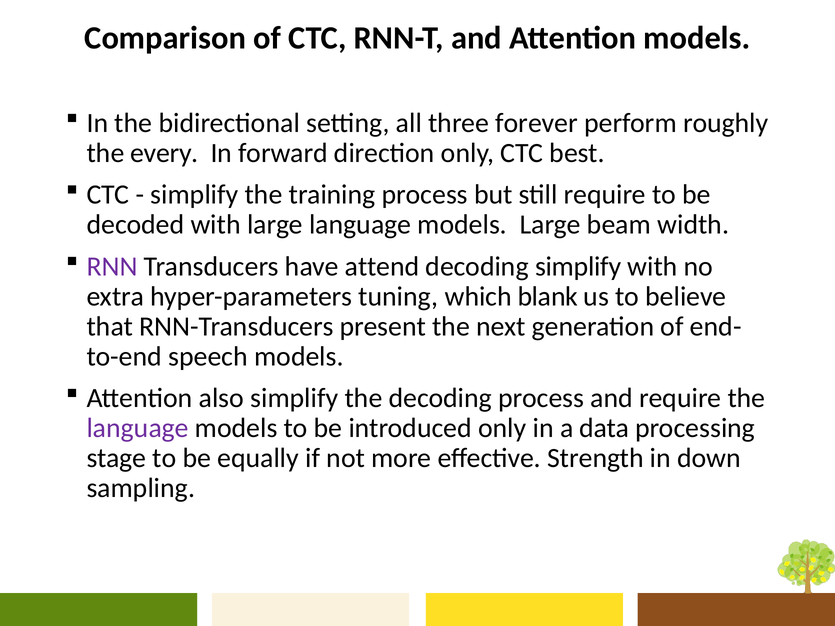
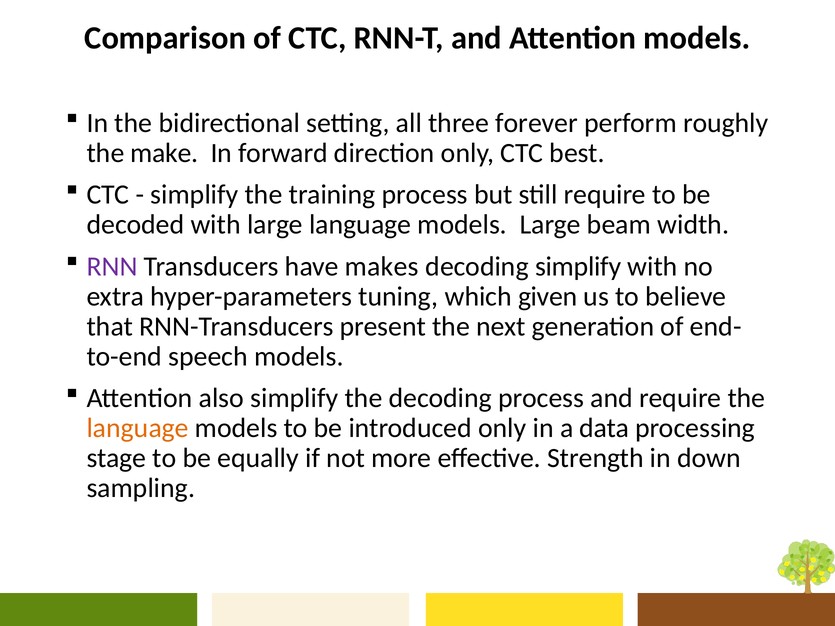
every: every -> make (164, 153)
attend: attend -> makes (382, 266)
blank: blank -> given (548, 297)
language colour: purple -> orange (138, 428)
